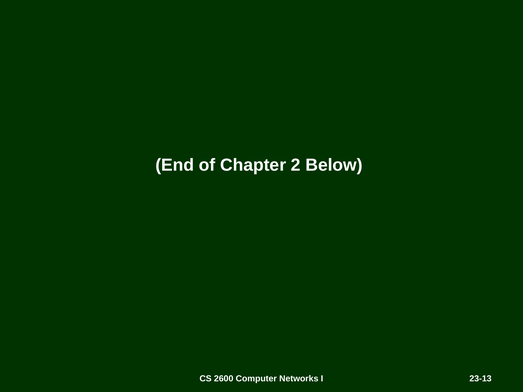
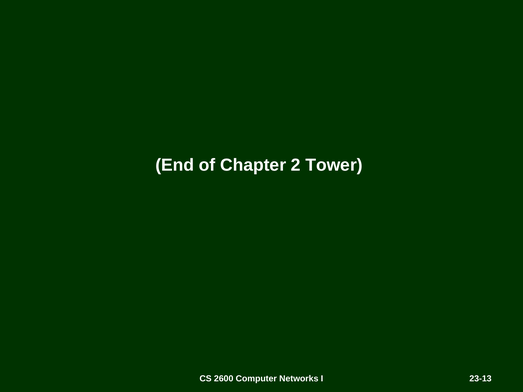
Below: Below -> Tower (334, 165)
